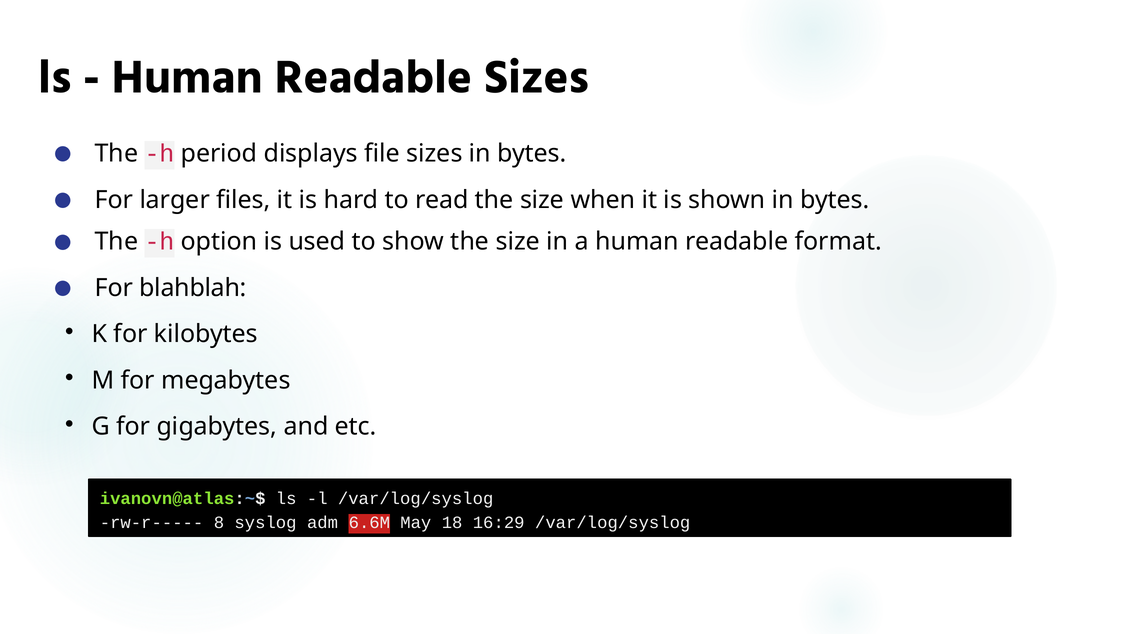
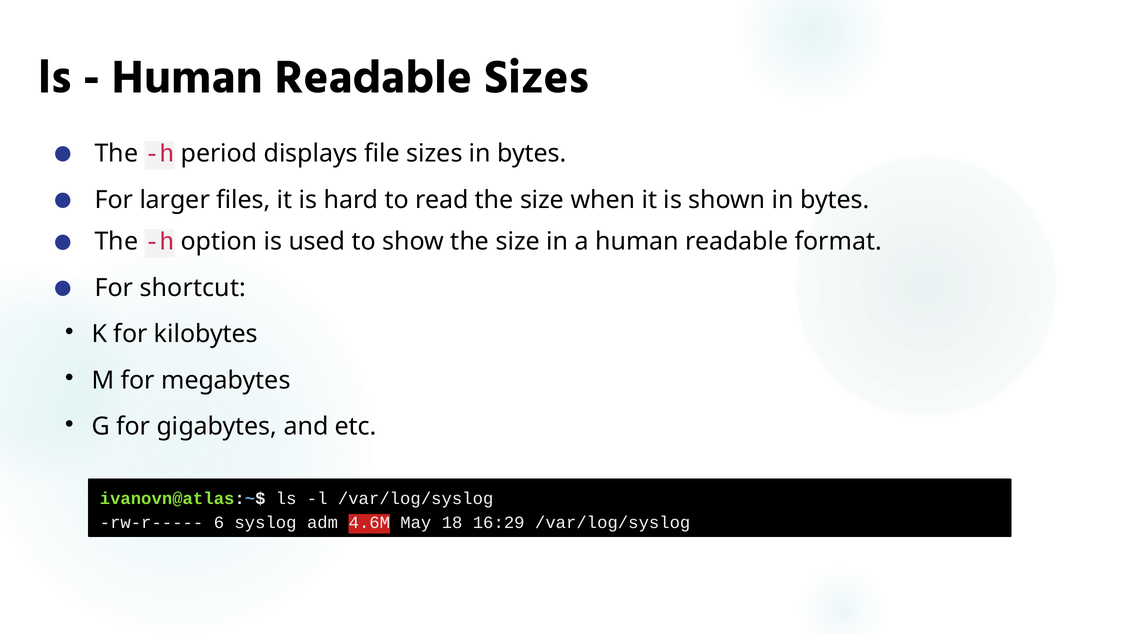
blahblah: blahblah -> shortcut (193, 288)
8: 8 -> 6 (219, 523)
6.6M: 6.6M -> 4.6M (369, 523)
